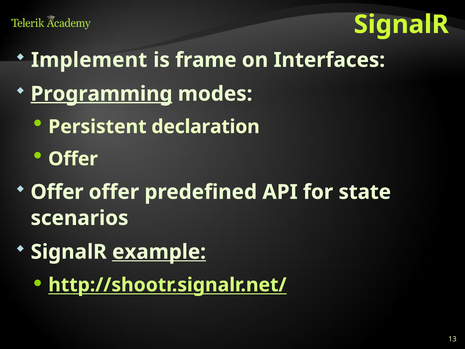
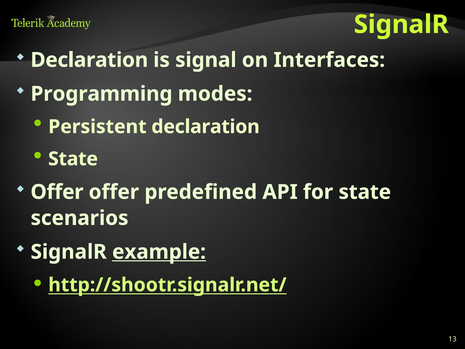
Implement: Implement -> Declaration (89, 60)
frame: frame -> signal (206, 60)
Programming underline: present -> none (102, 94)
Offer: Offer -> State (73, 159)
